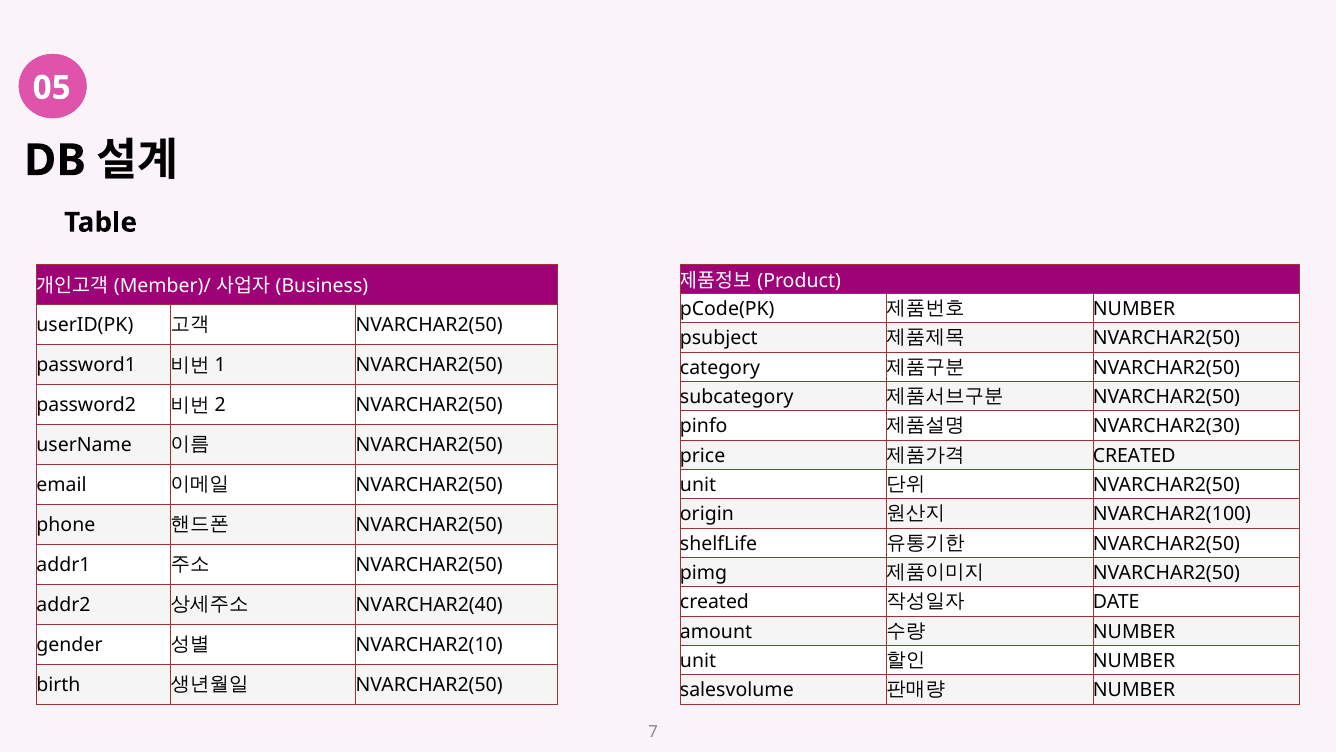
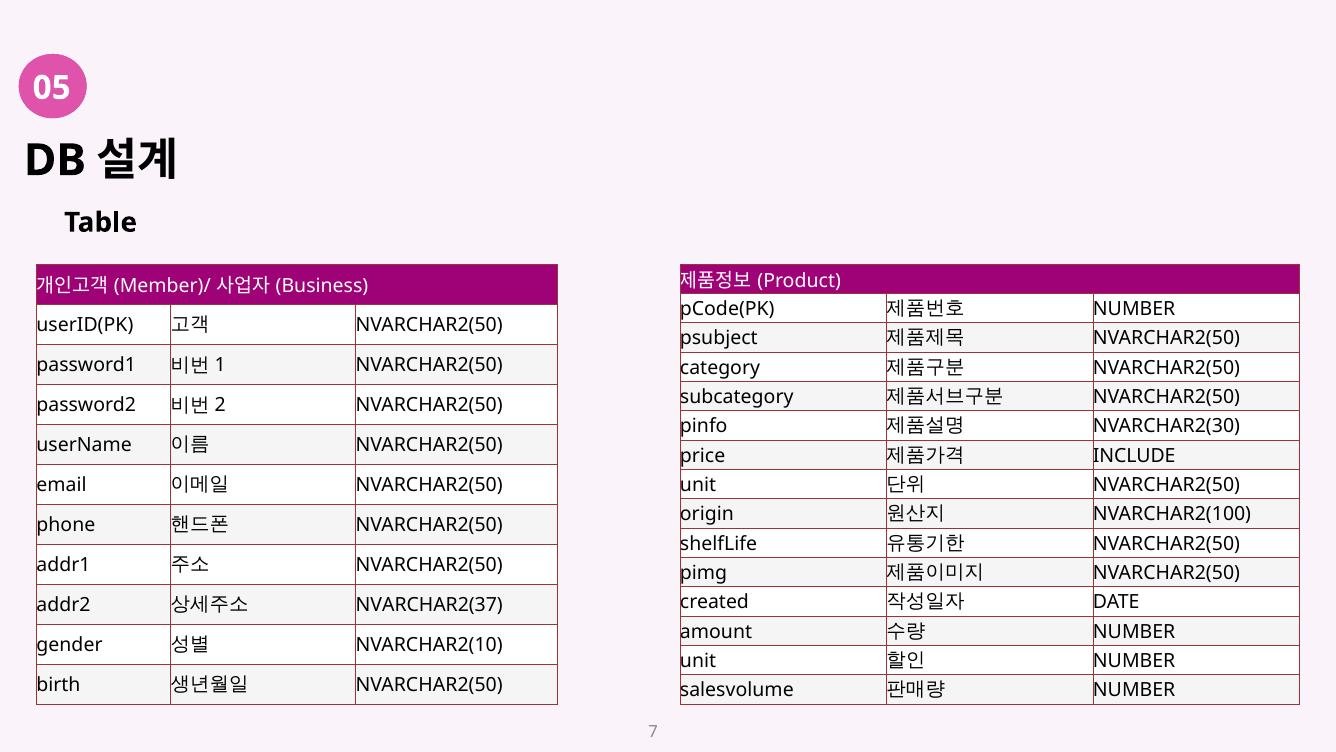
CREATED: CREATED -> INCLUDE (1134, 456)
NVARCHAR2(40: NVARCHAR2(40 -> NVARCHAR2(37 (429, 605)
